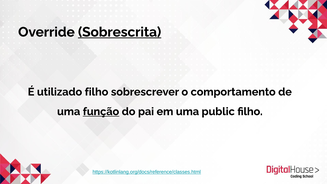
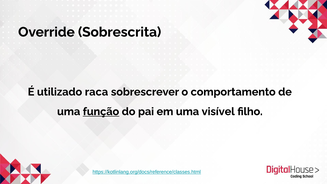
Sobrescrita underline: present -> none (120, 32)
utilizado filho: filho -> raca (96, 92)
public: public -> visível (218, 111)
